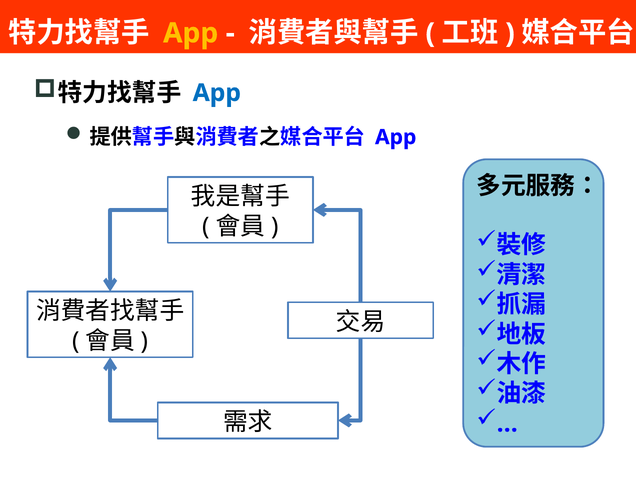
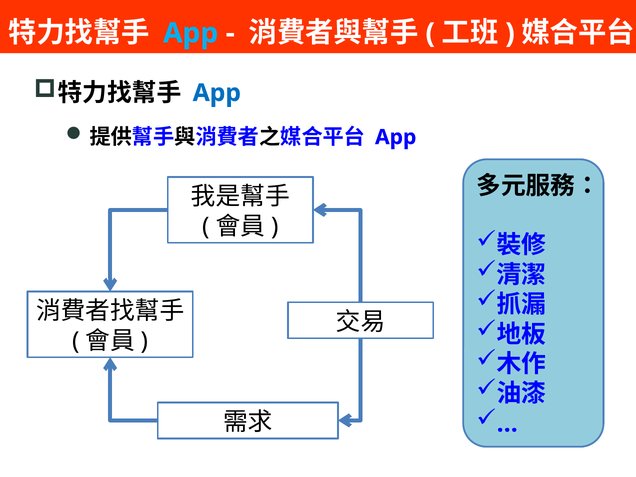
App colour: yellow -> light blue (191, 33)
